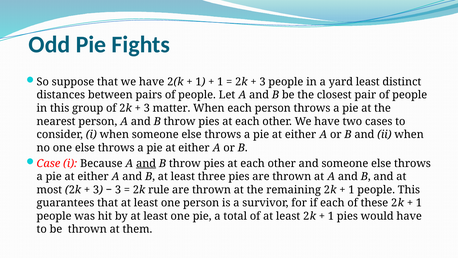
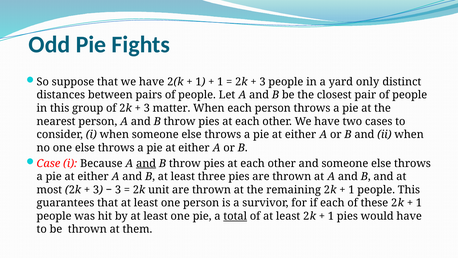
yard least: least -> only (368, 82)
rule: rule -> unit (159, 189)
total underline: none -> present (235, 216)
